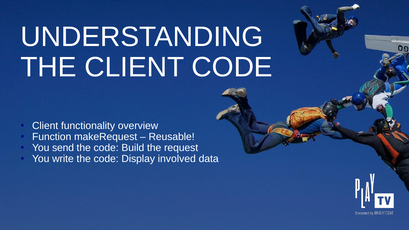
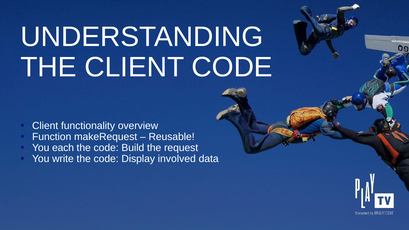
send: send -> each (63, 148)
